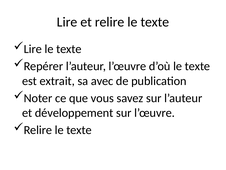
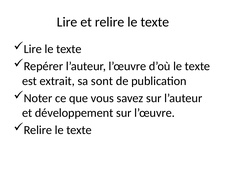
avec: avec -> sont (102, 81)
